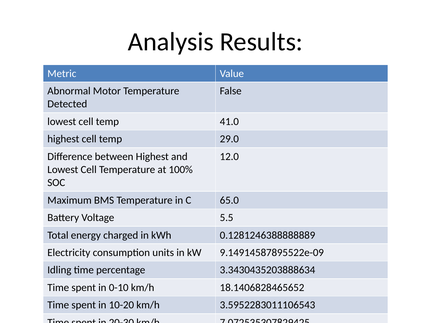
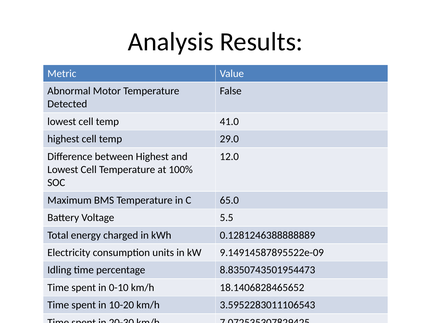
3.3430435203888634: 3.3430435203888634 -> 8.8350743501954473 (268, 270)
